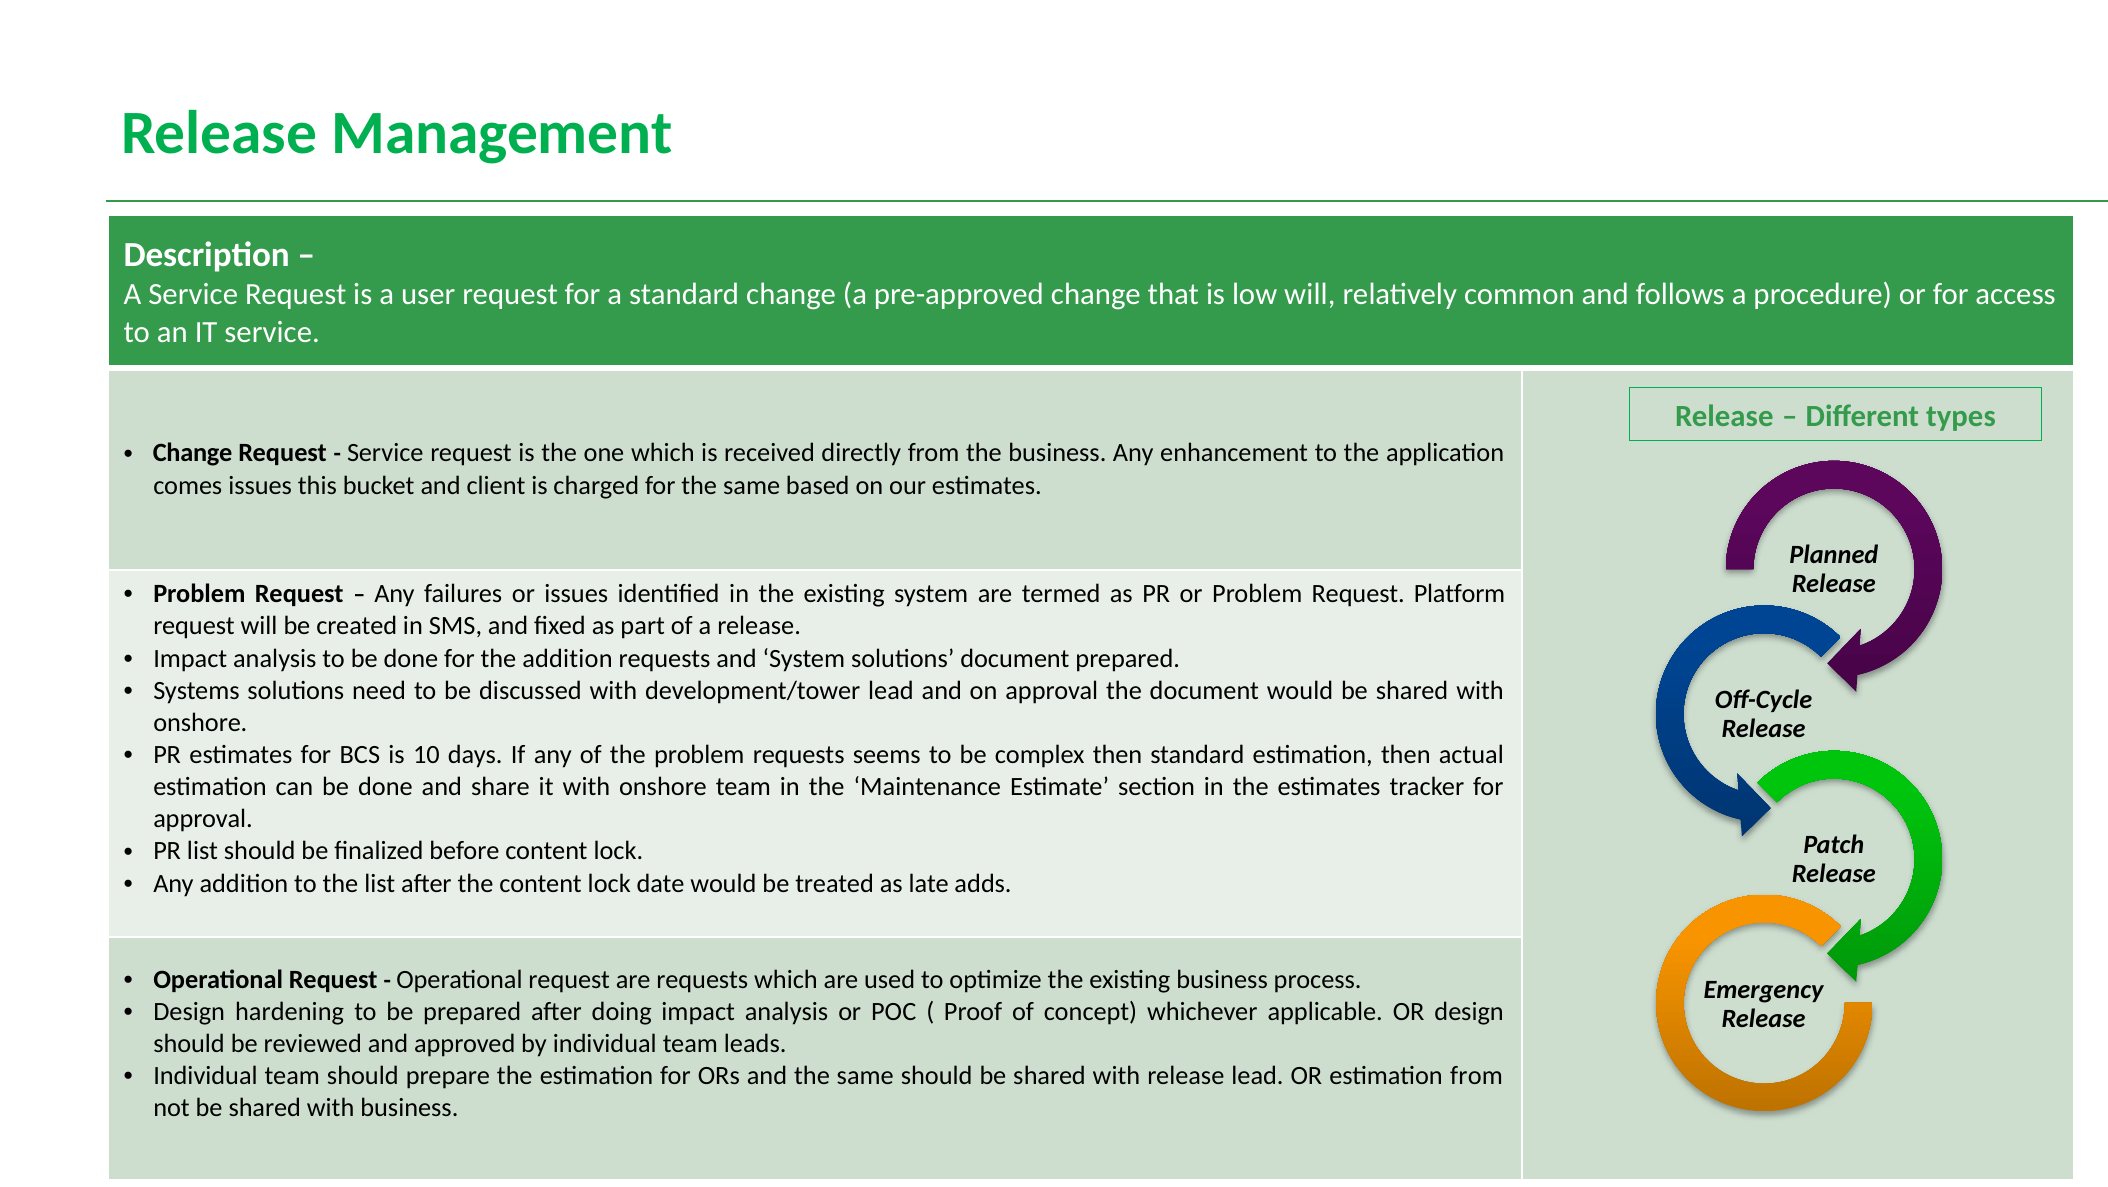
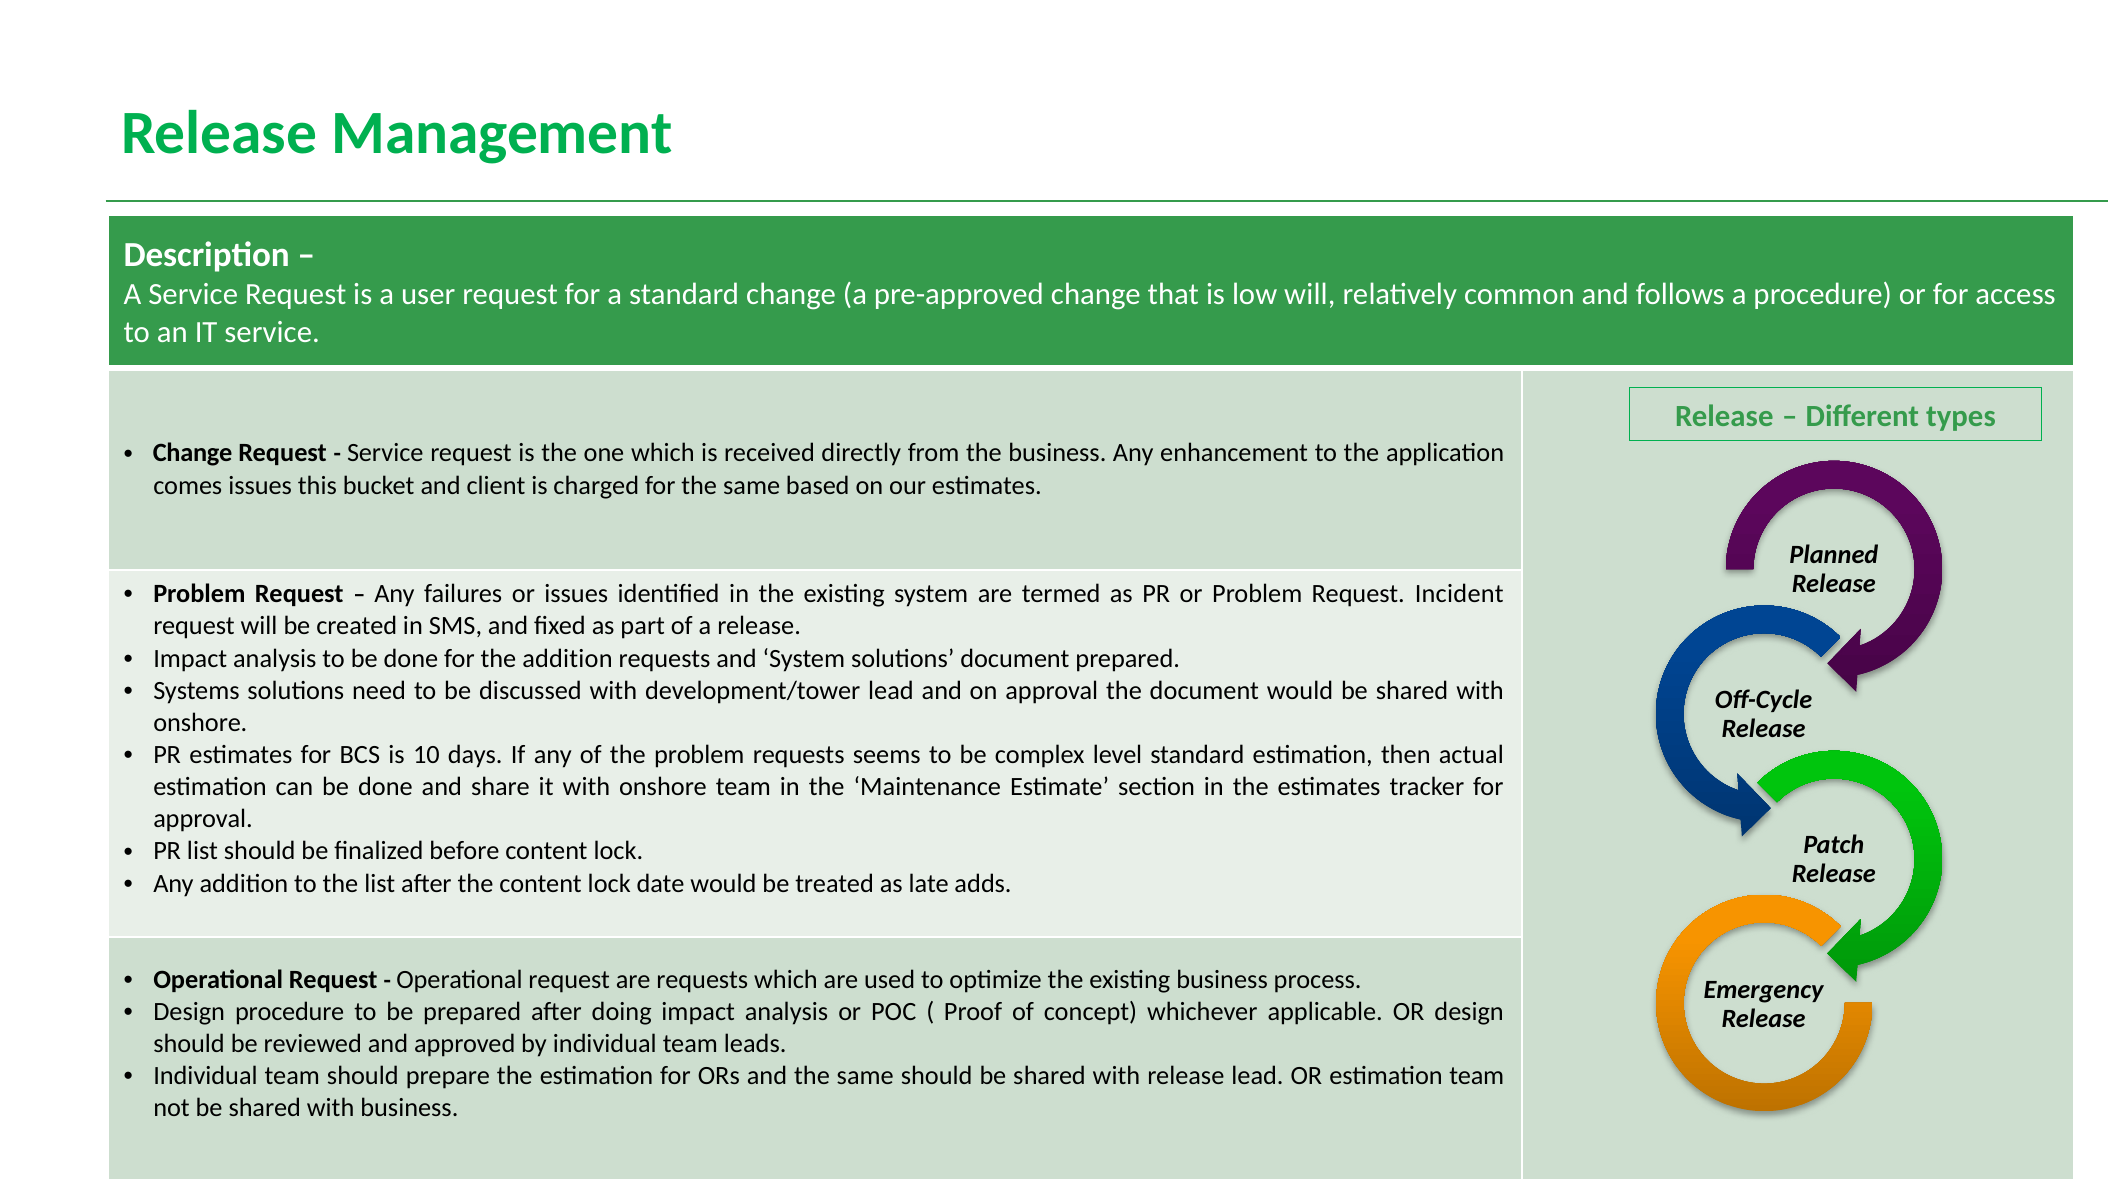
Platform: Platform -> Incident (1459, 594)
complex then: then -> level (1118, 754)
Design hardening: hardening -> procedure (290, 1011)
estimation from: from -> team (1477, 1075)
